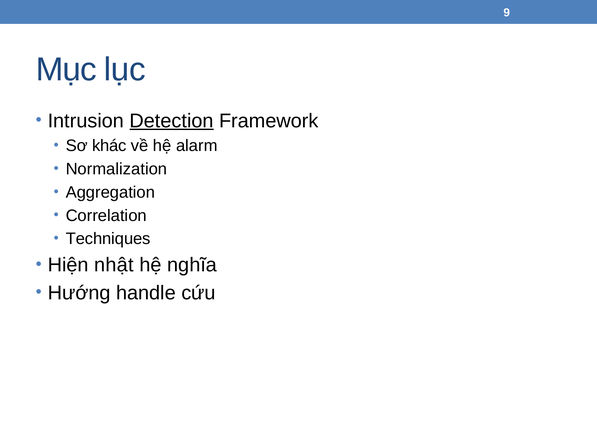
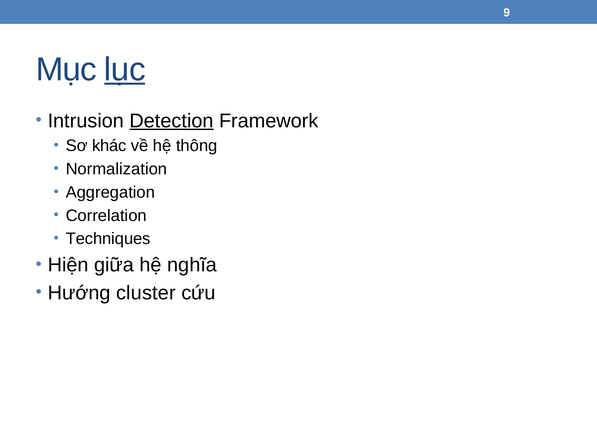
lục underline: none -> present (125, 69)
alarm: alarm -> thông (197, 146)
nhật: nhật -> giữa (114, 265)
handle: handle -> cluster (146, 293)
